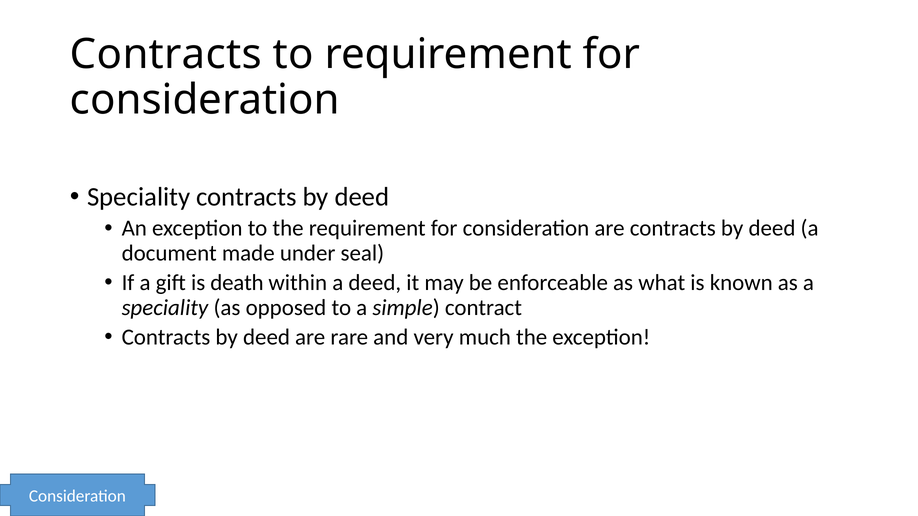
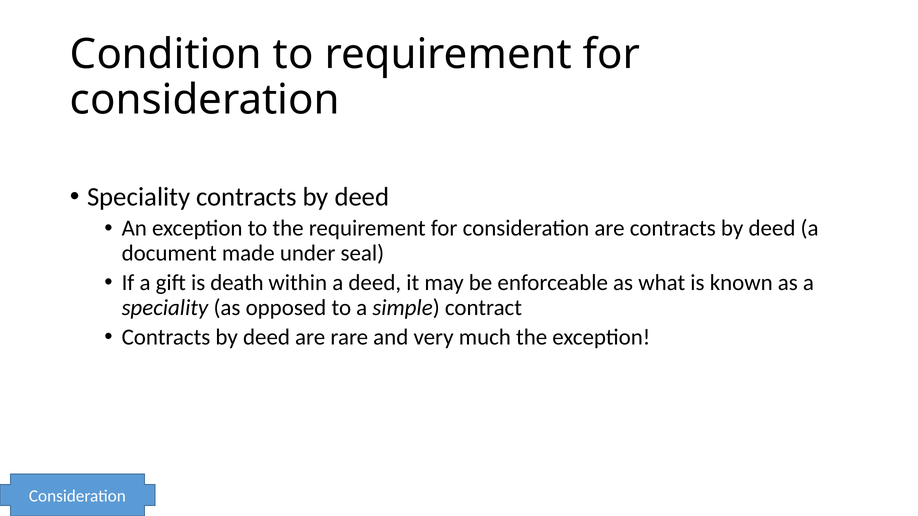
Contracts: Contracts -> Condition (166, 54)
